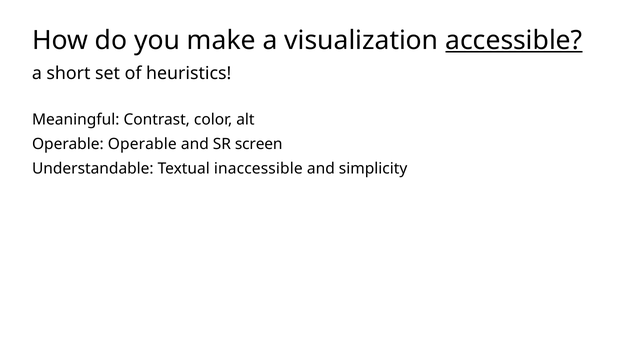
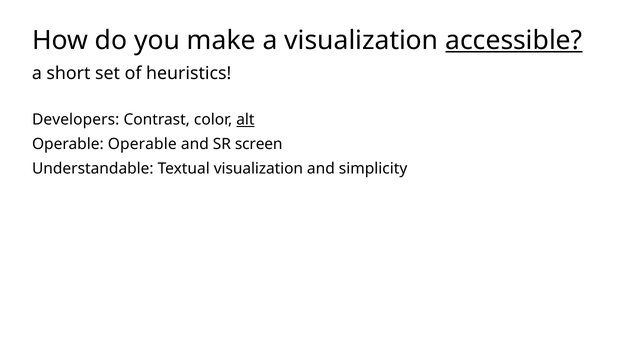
Meaningful: Meaningful -> Developers (76, 120)
alt underline: none -> present (245, 120)
Textual inaccessible: inaccessible -> visualization (258, 169)
